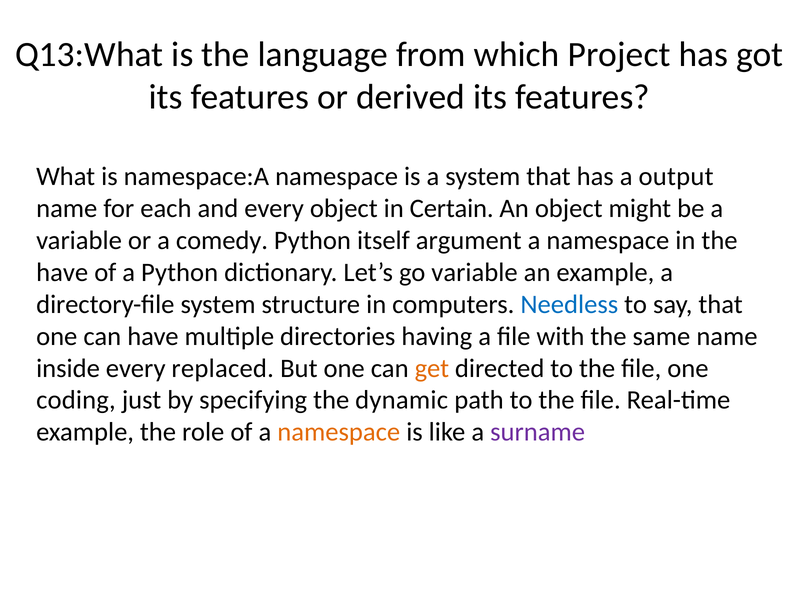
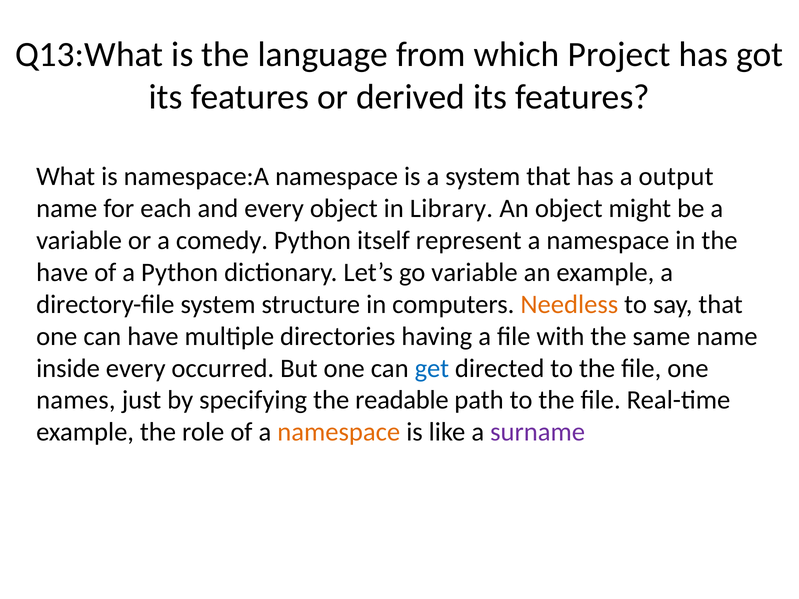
Certain: Certain -> Library (451, 209)
argument: argument -> represent (469, 241)
Needless colour: blue -> orange (569, 304)
replaced: replaced -> occurred (223, 368)
get colour: orange -> blue (432, 368)
coding: coding -> names (76, 400)
dynamic: dynamic -> readable (402, 400)
